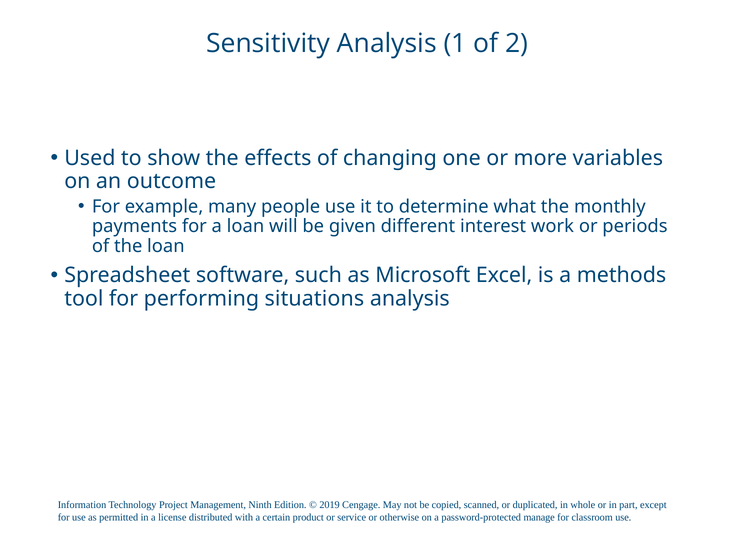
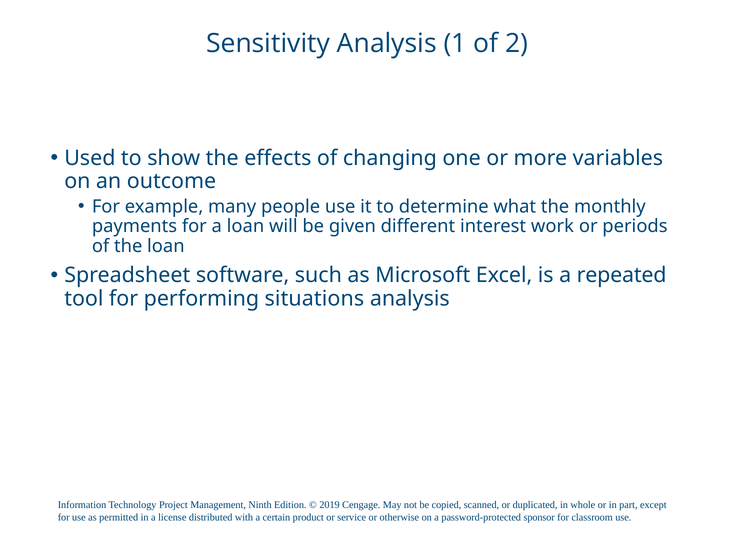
methods: methods -> repeated (622, 276)
manage: manage -> sponsor (539, 518)
